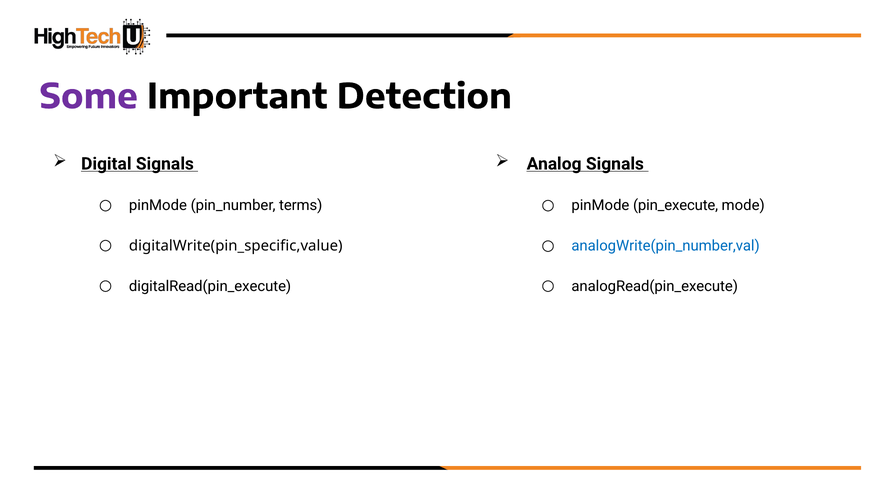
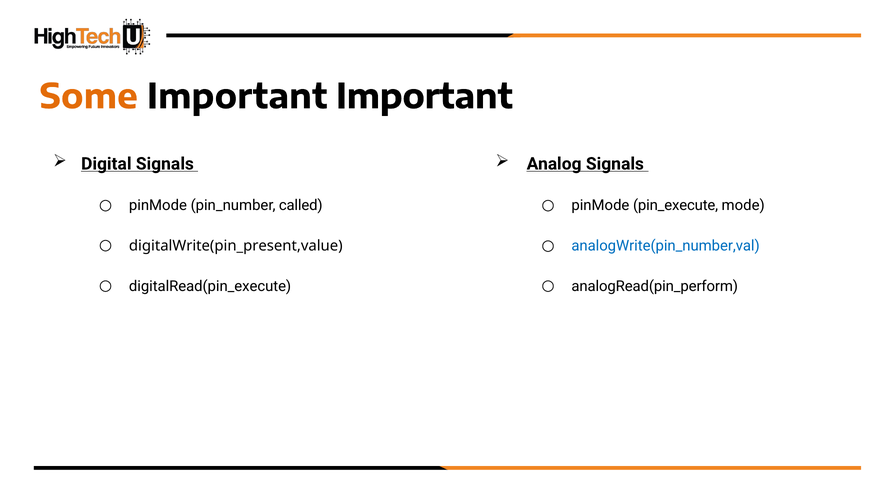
Some colour: purple -> orange (89, 97)
Important Detection: Detection -> Important (425, 97)
terms: terms -> called (301, 206)
digitalWrite(pin_specific,value: digitalWrite(pin_specific,value -> digitalWrite(pin_present,value (236, 246)
analogRead(pin_execute: analogRead(pin_execute -> analogRead(pin_perform (655, 287)
